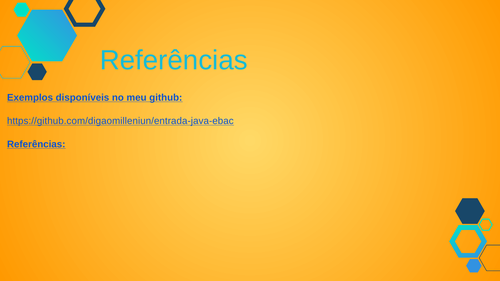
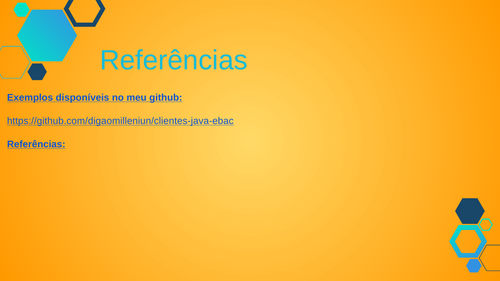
https://github.com/digaomilleniun/entrada-java-ebac: https://github.com/digaomilleniun/entrada-java-ebac -> https://github.com/digaomilleniun/clientes-java-ebac (120, 121)
